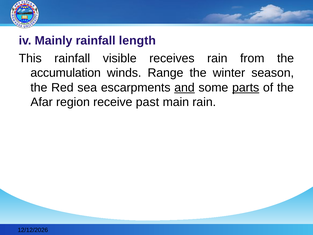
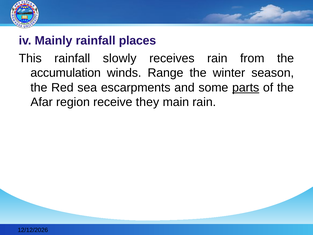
length: length -> places (137, 41)
visible: visible -> slowly (120, 58)
and underline: present -> none (184, 87)
past: past -> they (147, 102)
